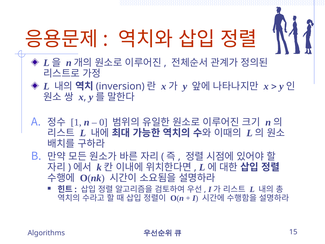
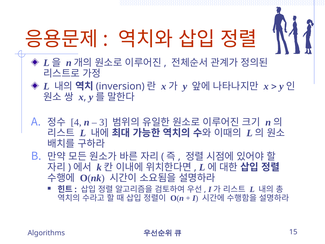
1: 1 -> 4 (76, 122)
0: 0 -> 3 (103, 122)
